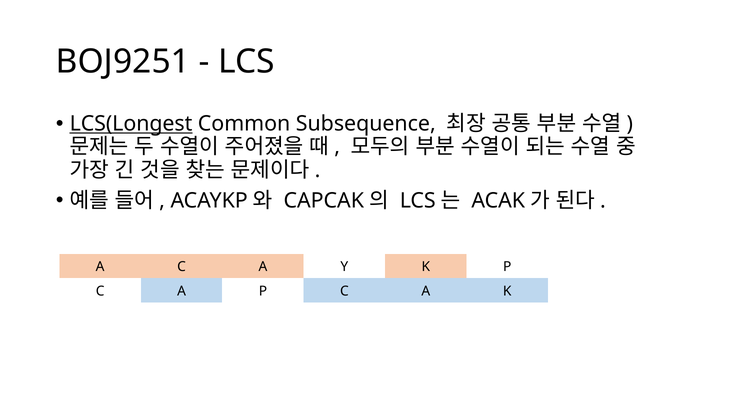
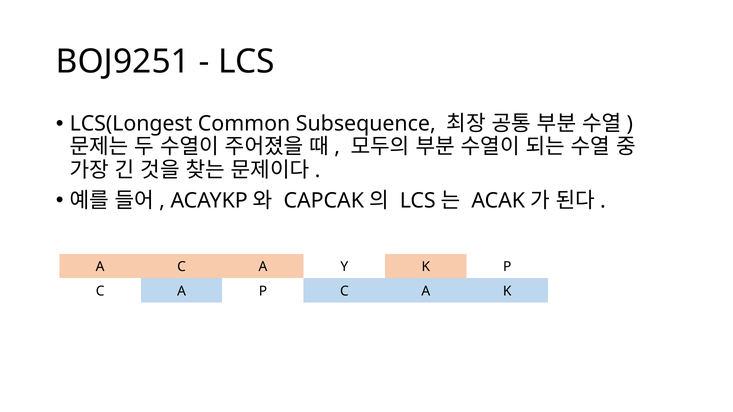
LCS(Longest underline: present -> none (131, 124)
